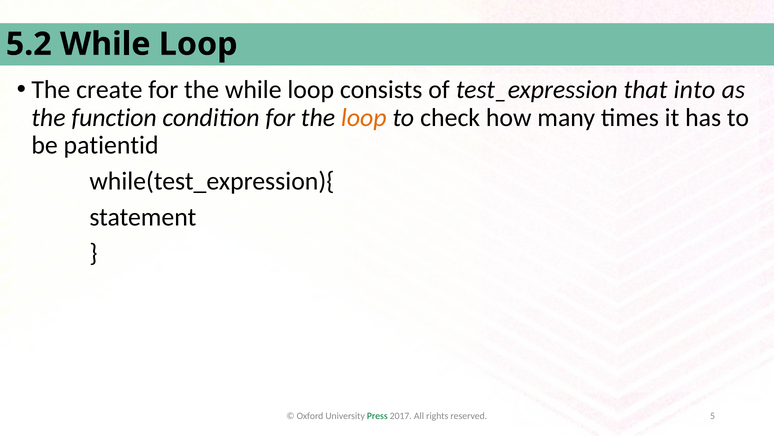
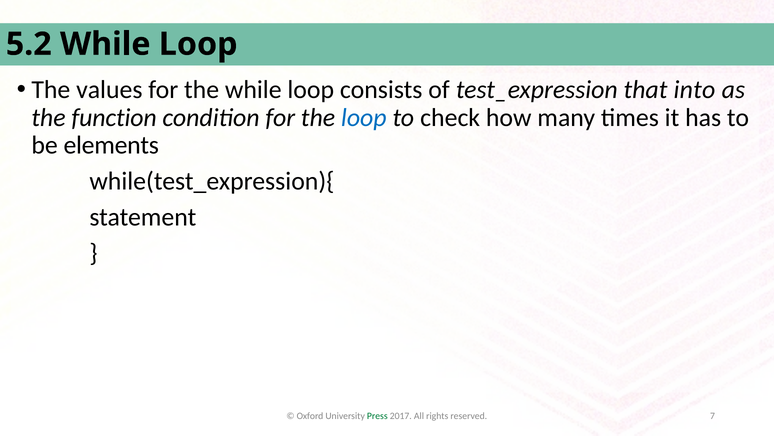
create: create -> values (109, 89)
loop colour: orange -> blue (364, 117)
patientid: patientid -> elements (111, 145)
5: 5 -> 7 (713, 416)
